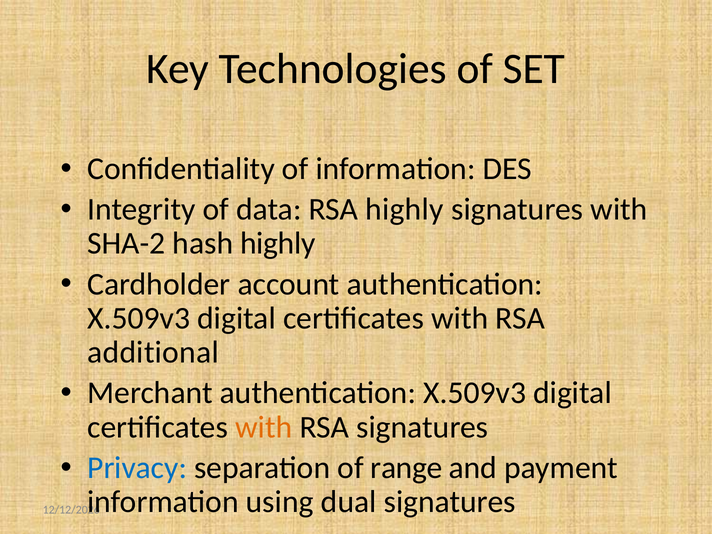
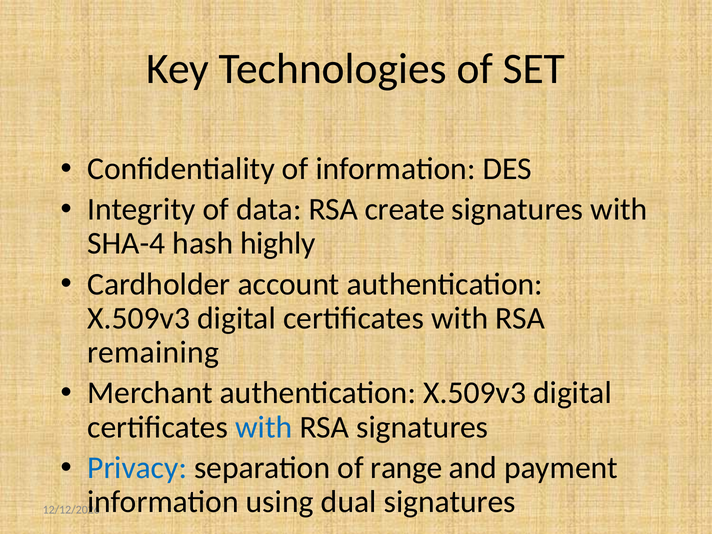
RSA highly: highly -> create (405, 209)
SHA-2: SHA-2 -> SHA-4 (126, 244)
additional: additional -> remaining (153, 352)
with colour: orange -> blue (264, 427)
